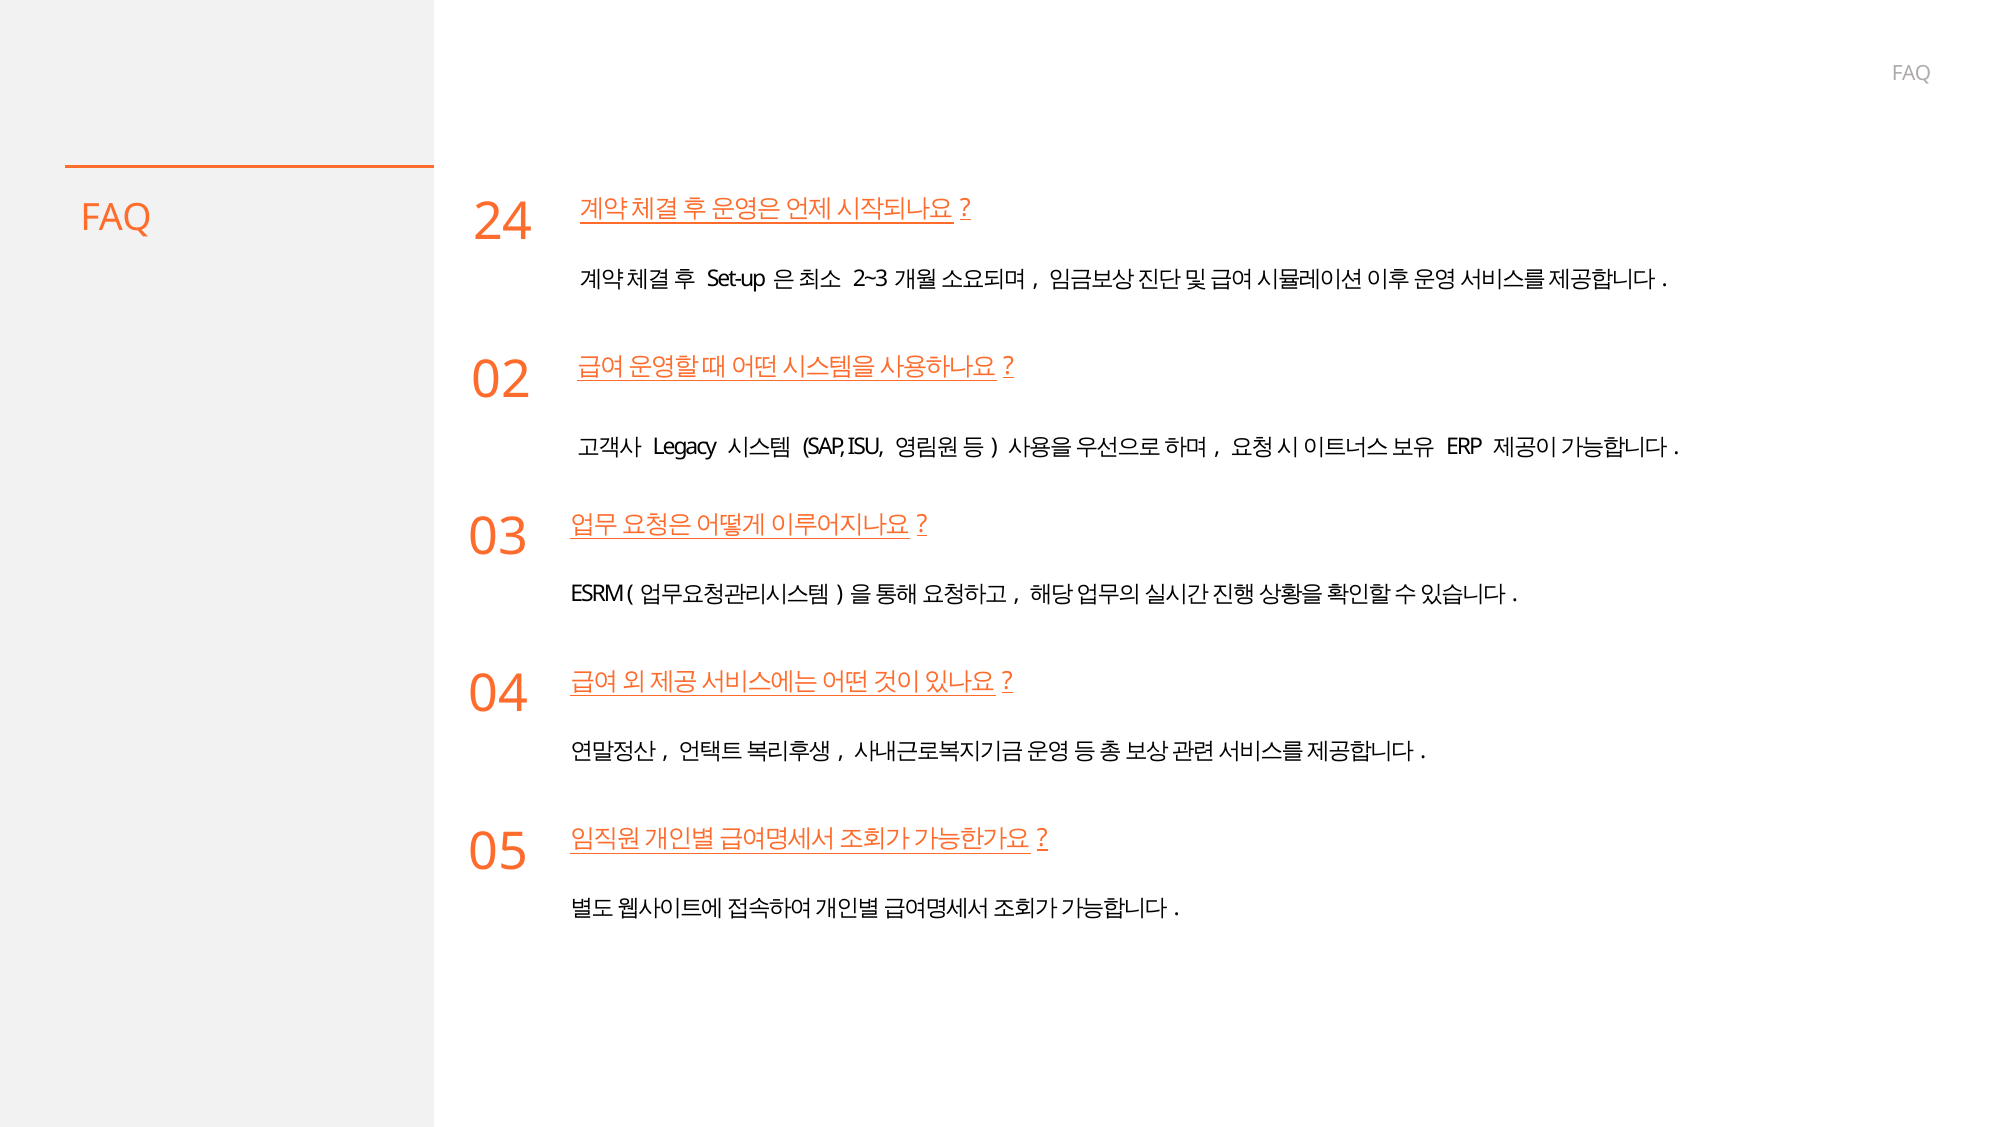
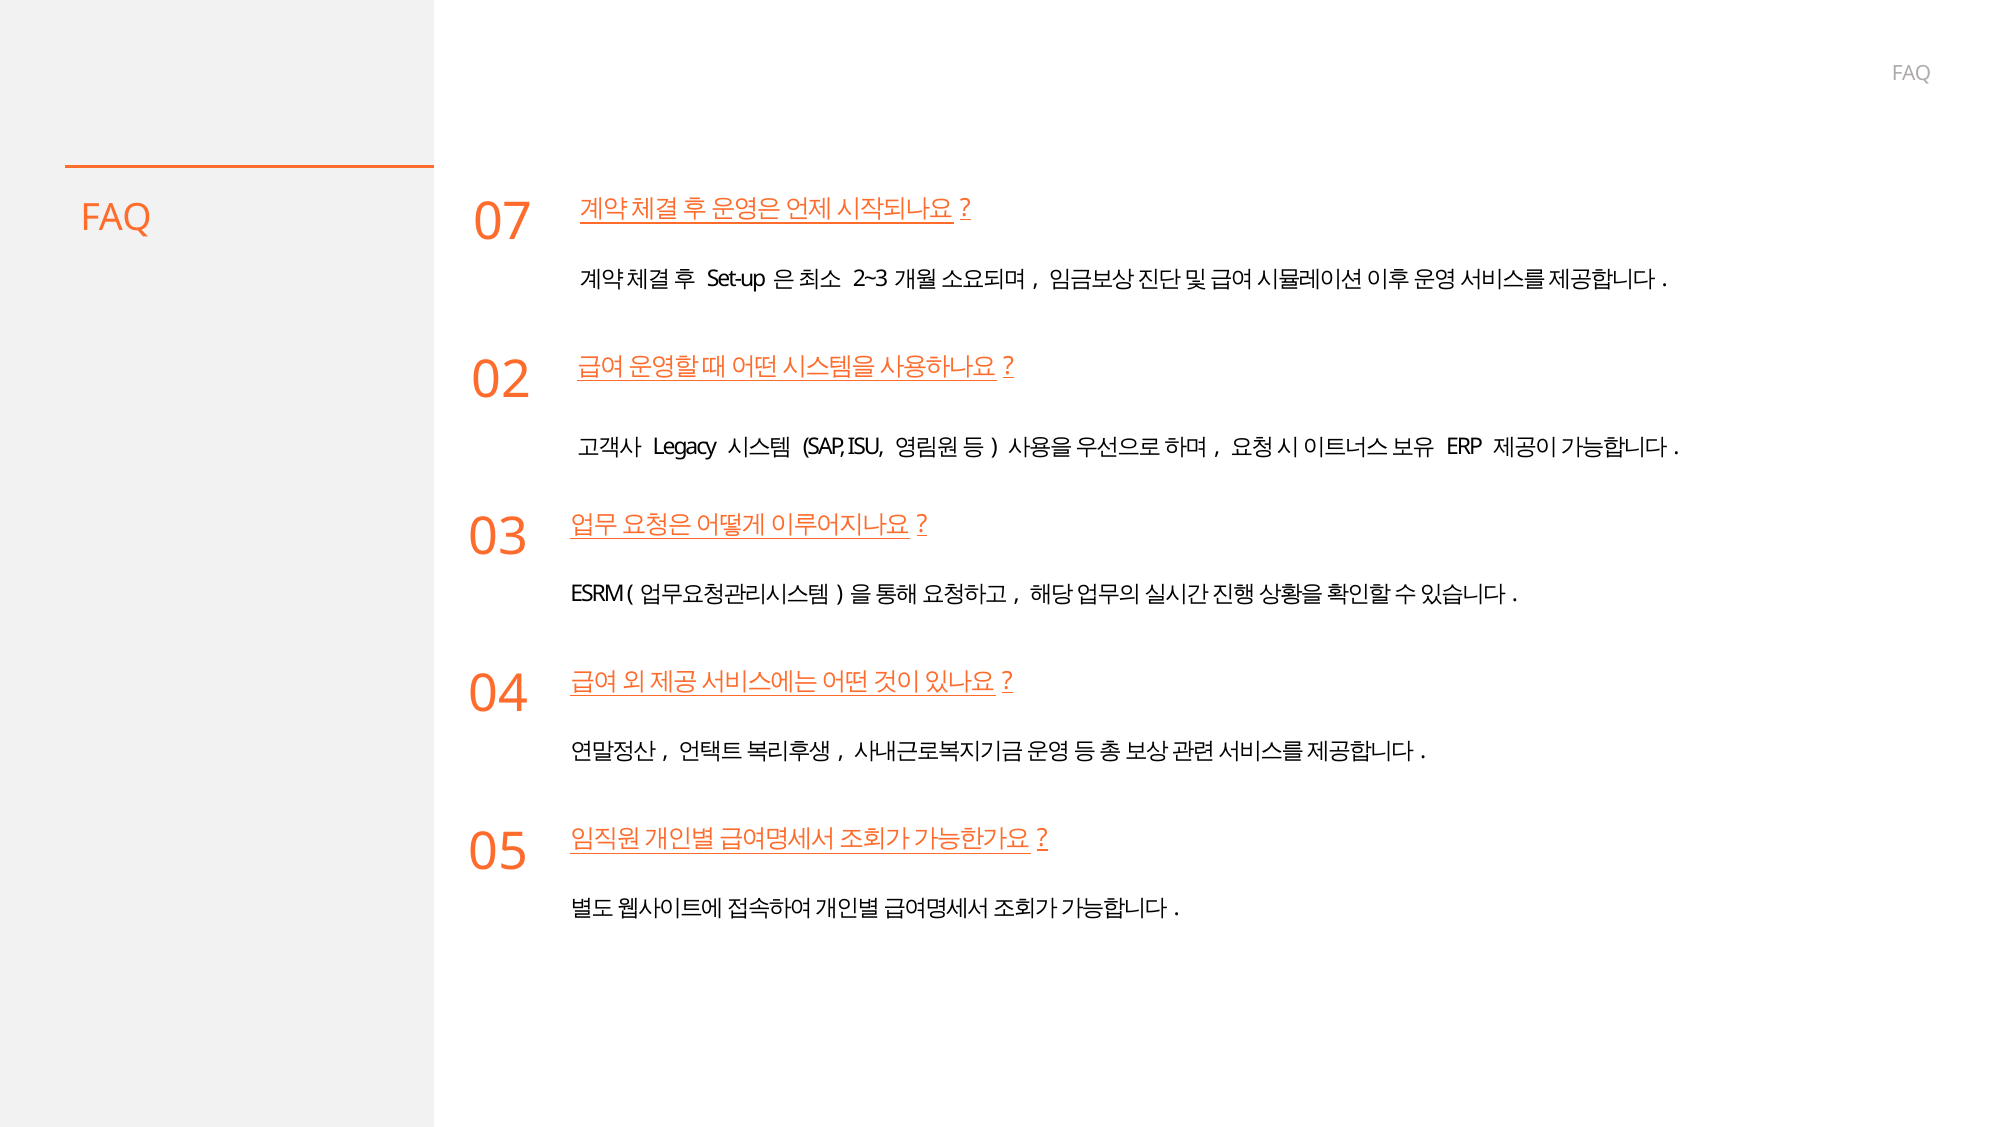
24: 24 -> 07 (503, 223)
